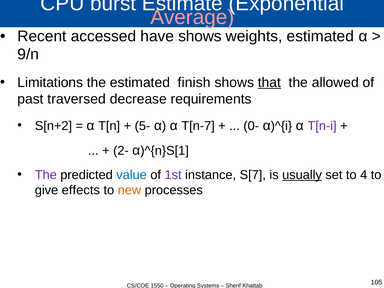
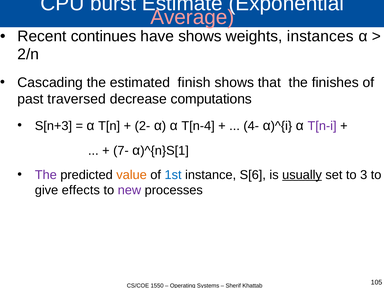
accessed: accessed -> continues (104, 36)
weights estimated: estimated -> instances (320, 36)
9/n: 9/n -> 2/n (28, 54)
Limitations: Limitations -> Cascading (50, 82)
that underline: present -> none (269, 82)
allowed: allowed -> finishes (335, 82)
requirements: requirements -> computations (211, 99)
S[n+2: S[n+2 -> S[n+3 (53, 126)
5-: 5- -> 2- (142, 126)
T[n-7: T[n-7 -> T[n-4 (198, 126)
0-: 0- -> 4- (251, 126)
2-: 2- -> 7- (121, 151)
value colour: blue -> orange (132, 175)
1st colour: purple -> blue (173, 175)
S[7: S[7 -> S[6 (253, 175)
4: 4 -> 3 (364, 175)
new colour: orange -> purple (129, 190)
